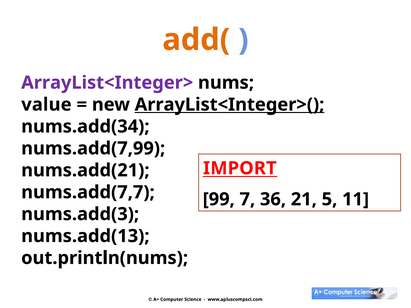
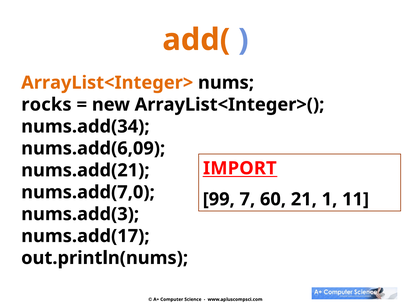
ArrayList<Integer> colour: purple -> orange (107, 83)
value: value -> rocks (46, 105)
ArrayList<Integer>( underline: present -> none (230, 105)
nums.add(7,99: nums.add(7,99 -> nums.add(6,09 (93, 149)
nums.add(7,7: nums.add(7,7 -> nums.add(7,0 (88, 192)
36: 36 -> 60 (273, 199)
5: 5 -> 1 (329, 199)
nums.add(13: nums.add(13 -> nums.add(17 (85, 236)
